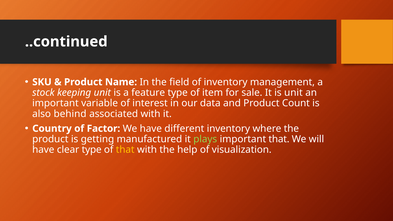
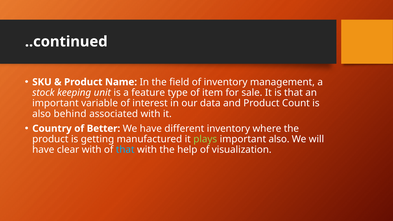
is unit: unit -> that (293, 93)
Factor: Factor -> Better (103, 129)
important that: that -> also (279, 139)
clear type: type -> with (92, 150)
that colour: yellow -> light blue (125, 150)
